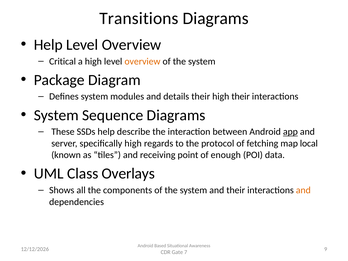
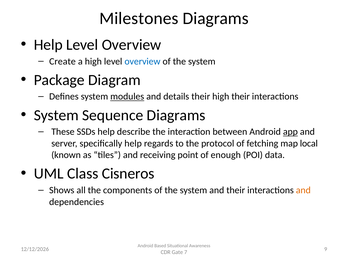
Transitions: Transitions -> Milestones (139, 18)
Critical: Critical -> Create (62, 61)
overview colour: orange -> blue (142, 61)
modules underline: none -> present (127, 97)
specifically high: high -> help (133, 143)
Overlays: Overlays -> Cisneros (128, 174)
